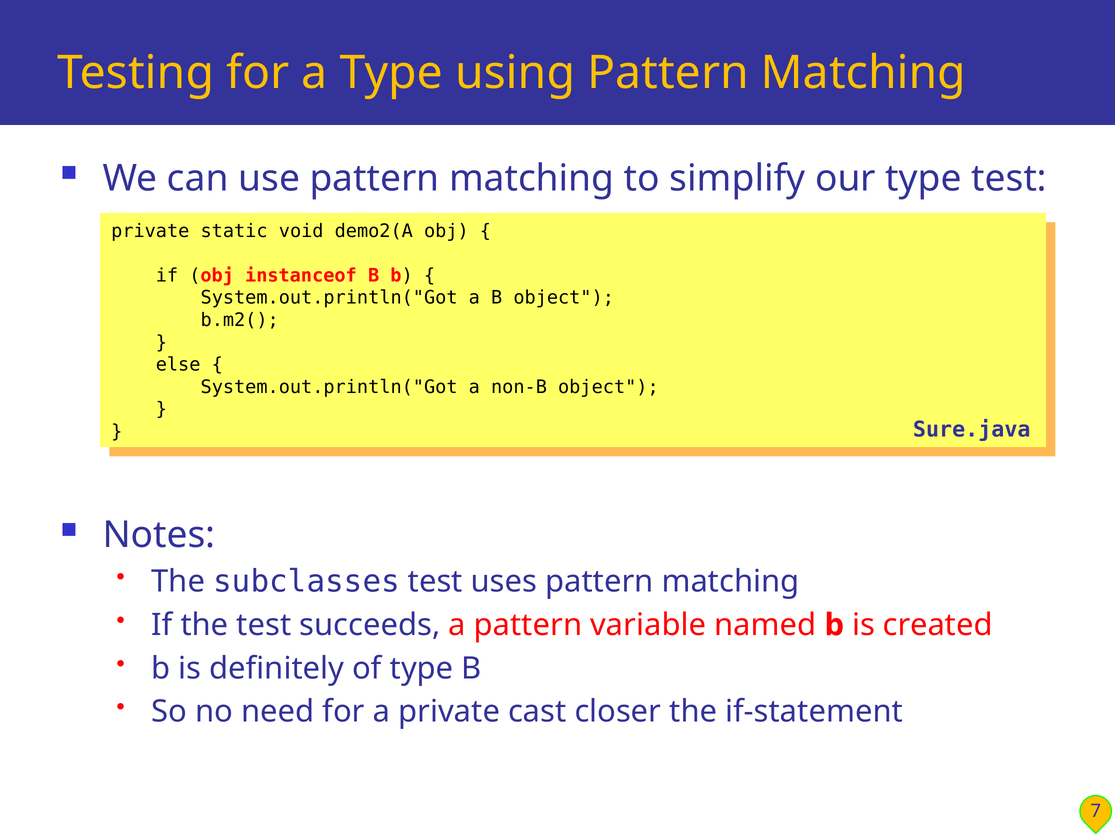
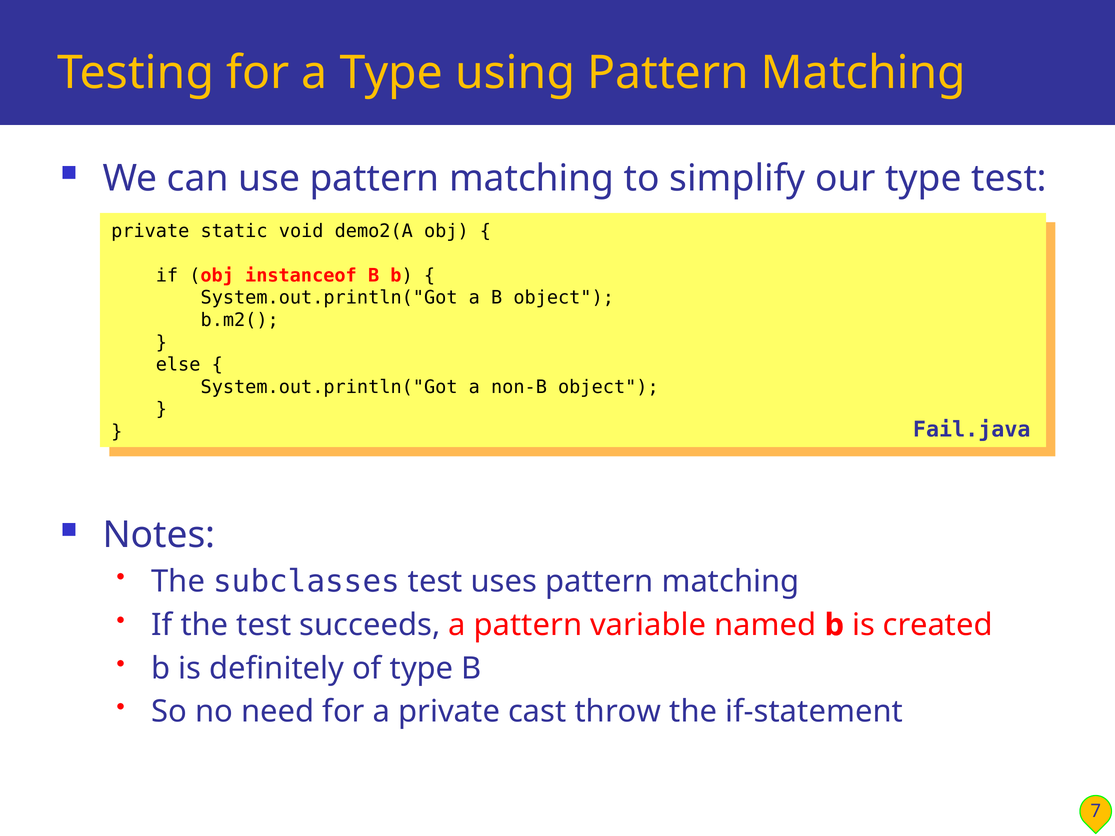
Sure.java: Sure.java -> Fail.java (972, 430)
closer: closer -> throw (618, 712)
